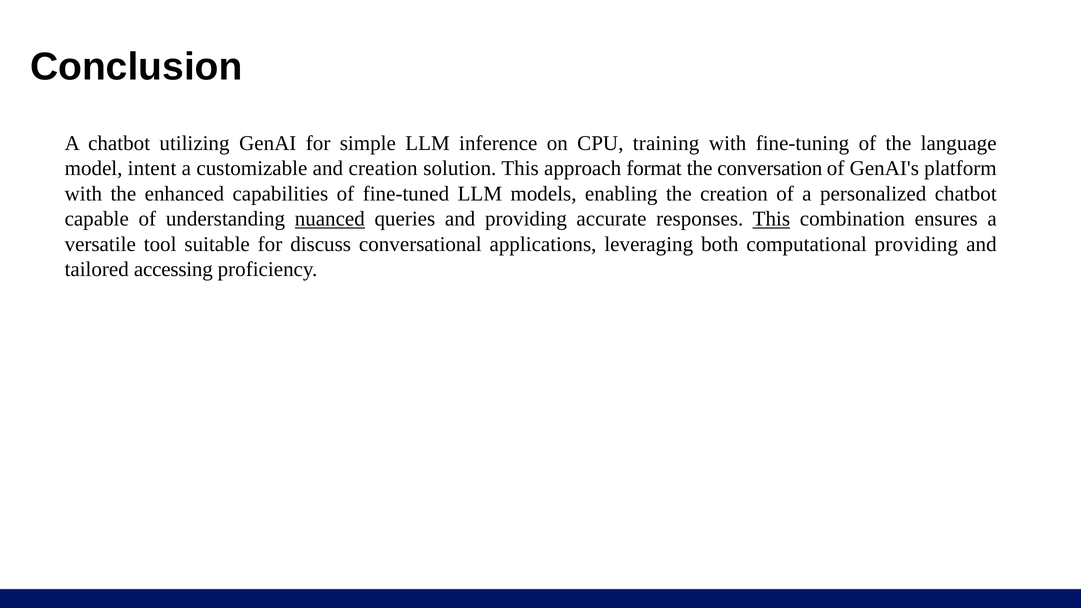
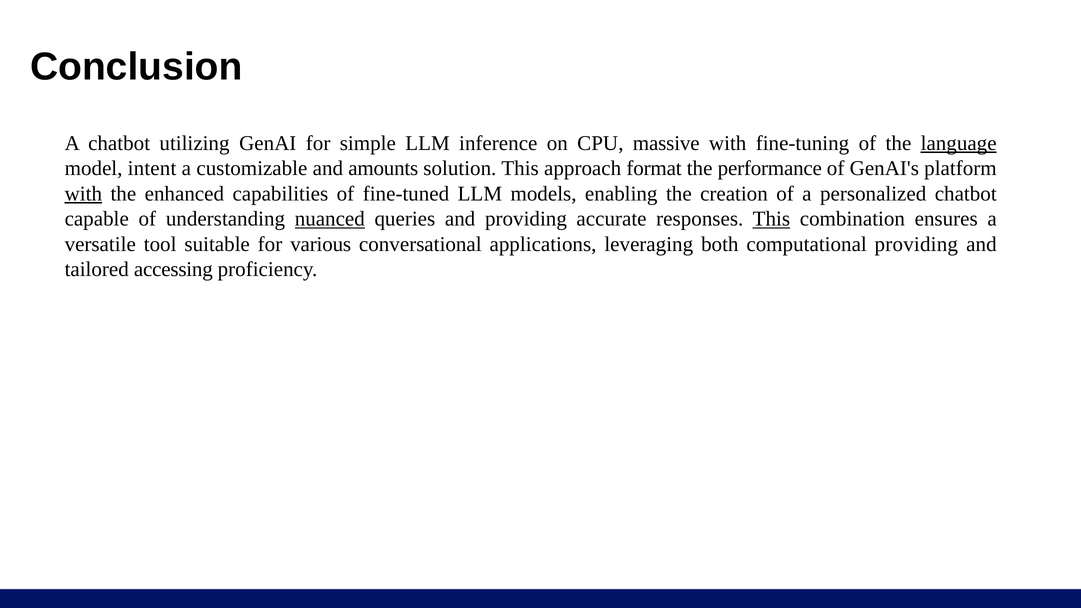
training: training -> massive (666, 143)
language underline: none -> present (959, 143)
and creation: creation -> amounts (383, 168)
conversation: conversation -> performance (770, 168)
with underline: none -> present (83, 194)
discuss: discuss -> various (321, 244)
